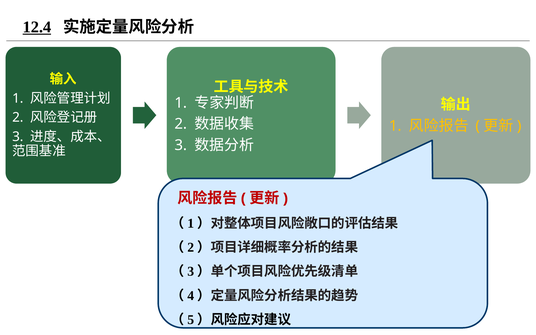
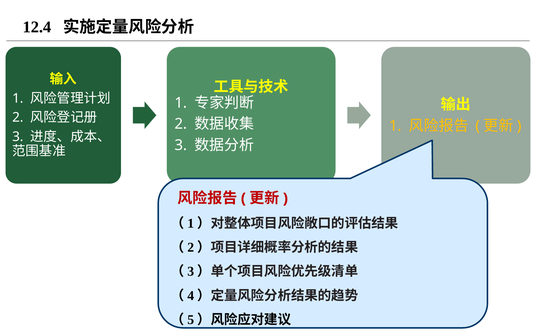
12.4 underline: present -> none (37, 27)
